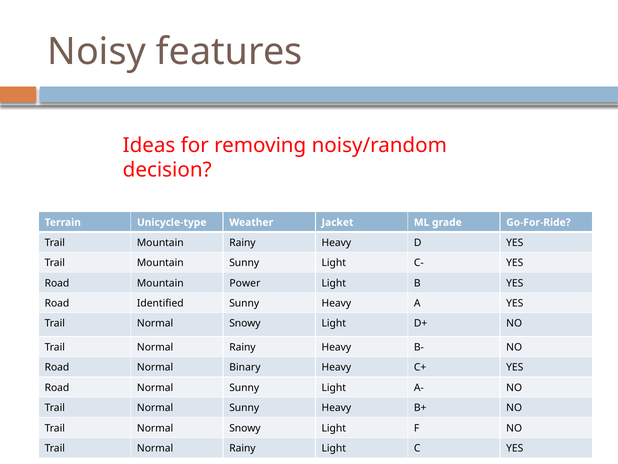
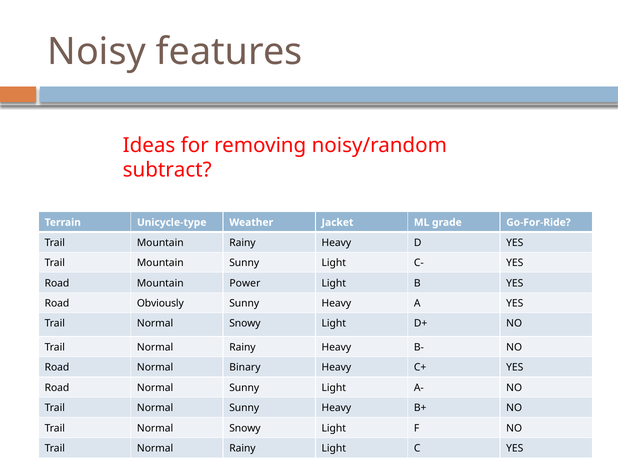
decision: decision -> subtract (167, 170)
Identified: Identified -> Obviously (160, 303)
